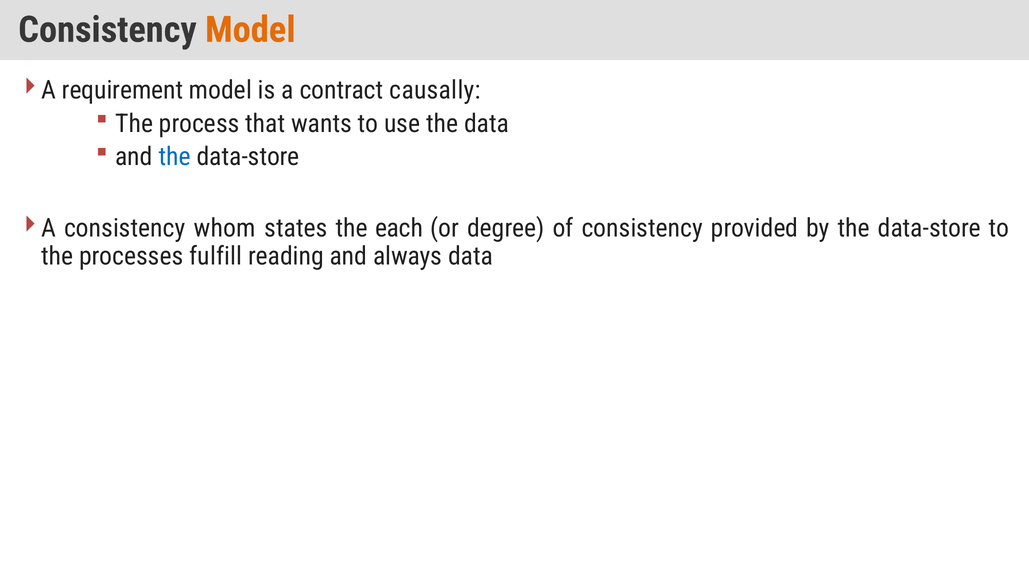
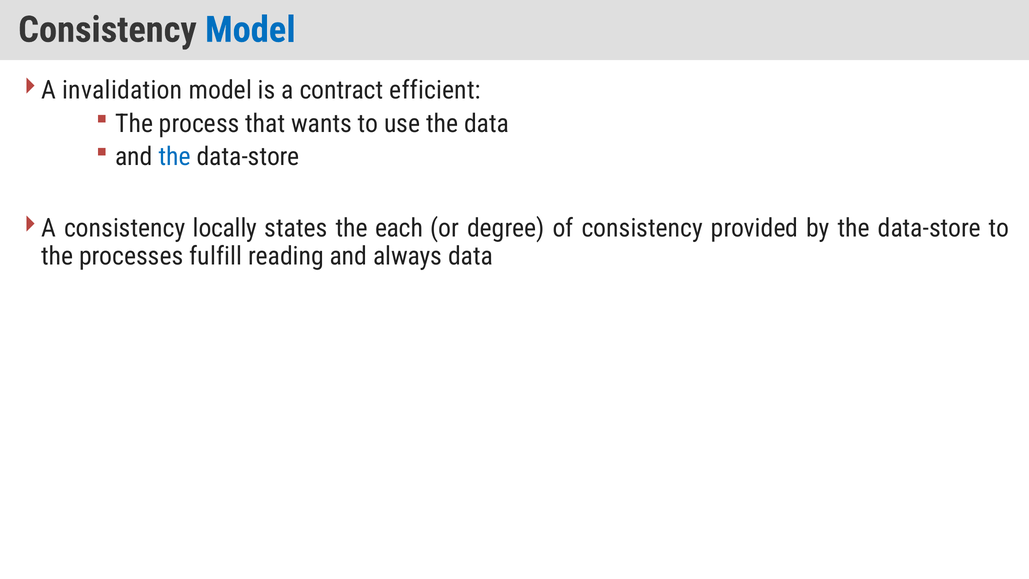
Model colour: orange -> blue (250, 30)
requirement: requirement -> invalidation (122, 90)
causally: causally -> efficient (435, 90)
whom: whom -> locally (225, 228)
